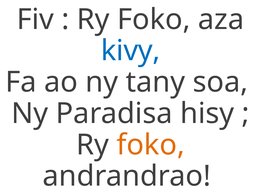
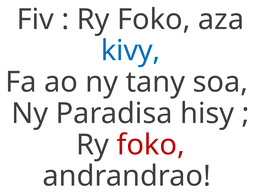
foko colour: orange -> red (151, 145)
